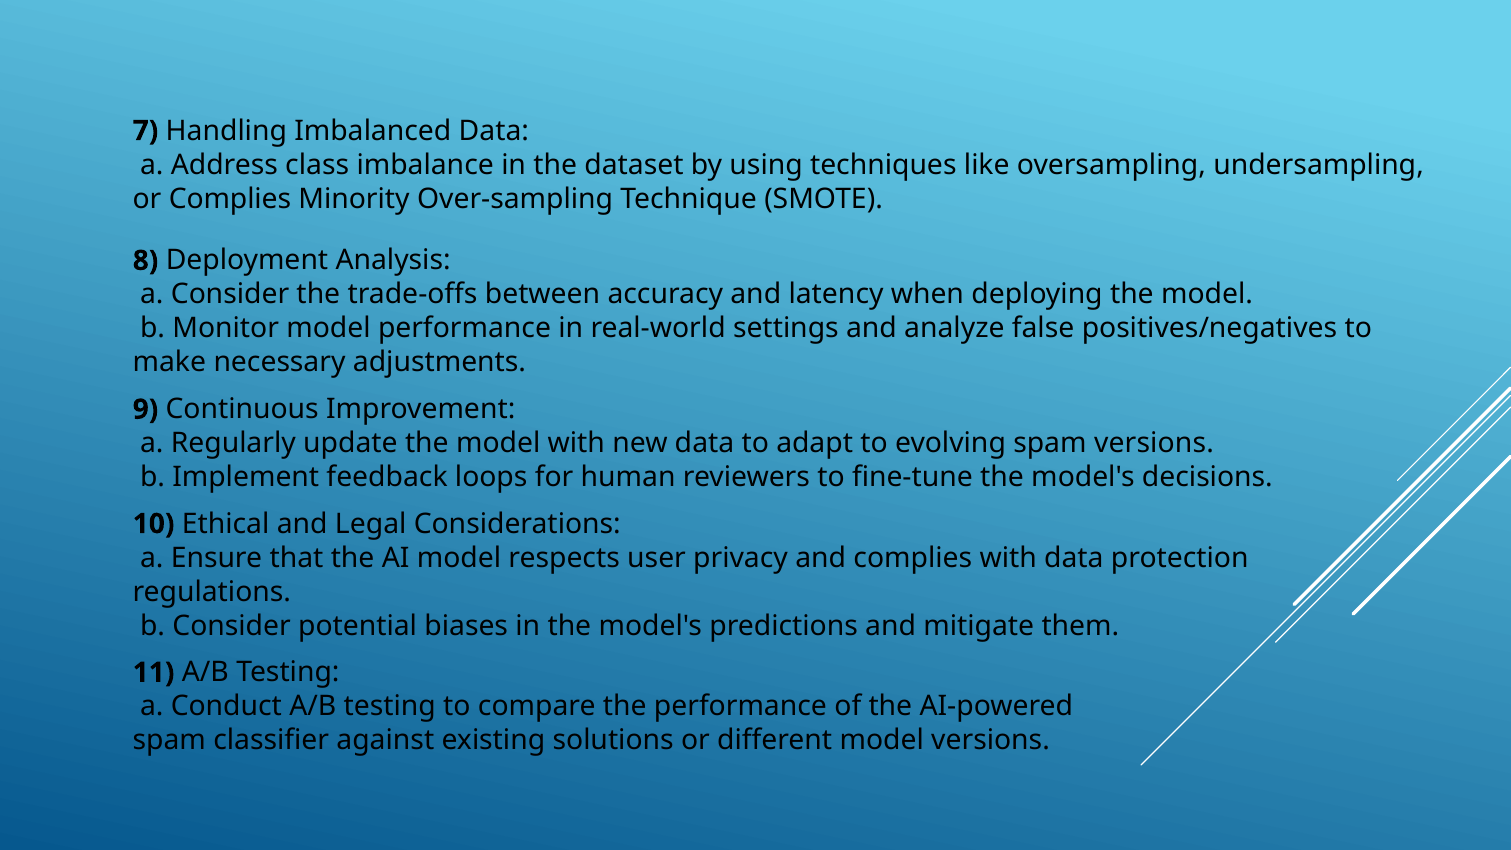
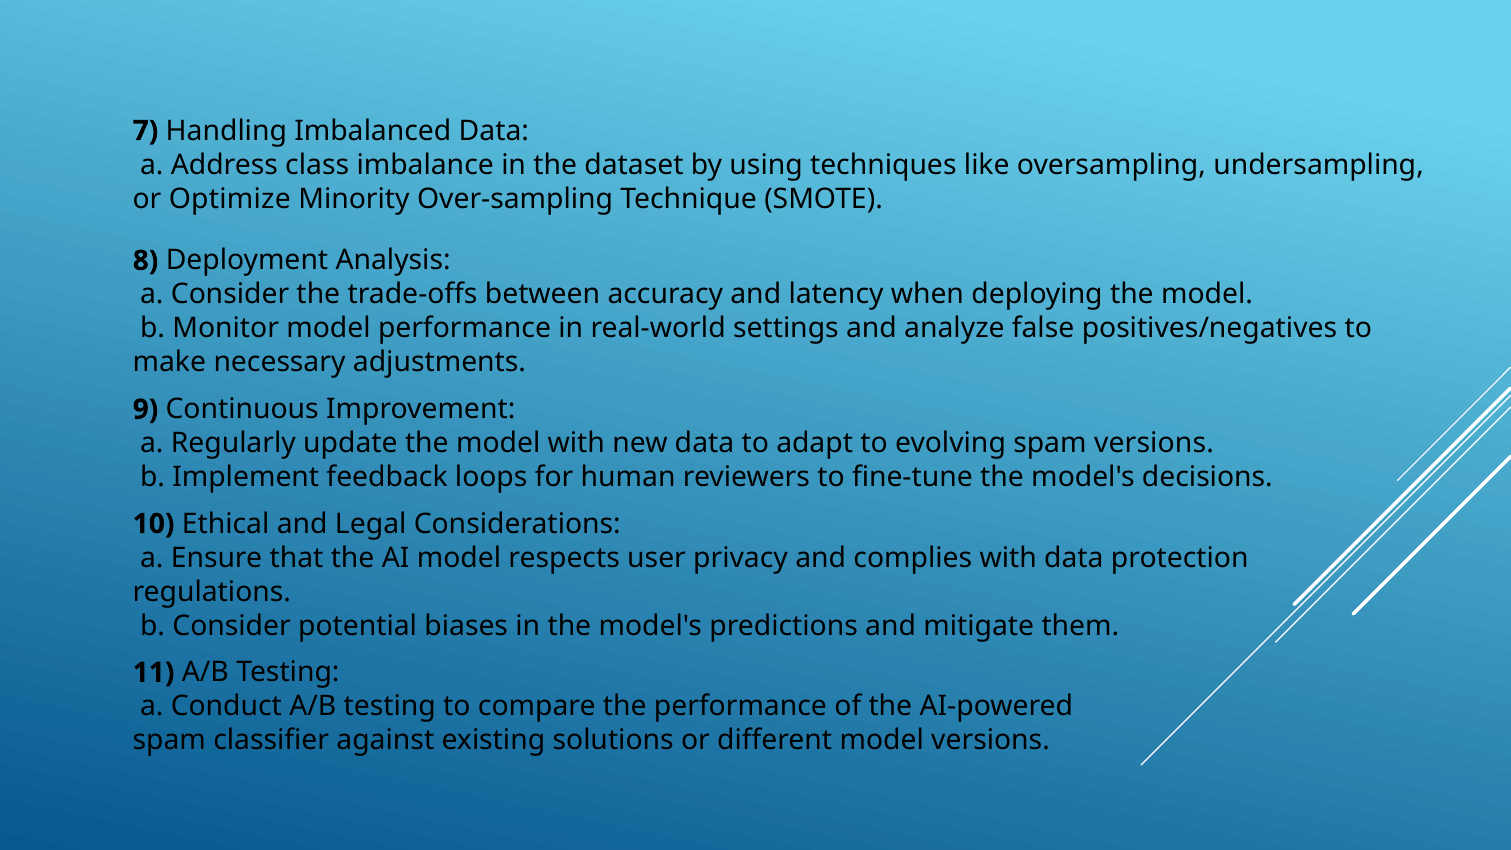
or Complies: Complies -> Optimize (230, 199)
